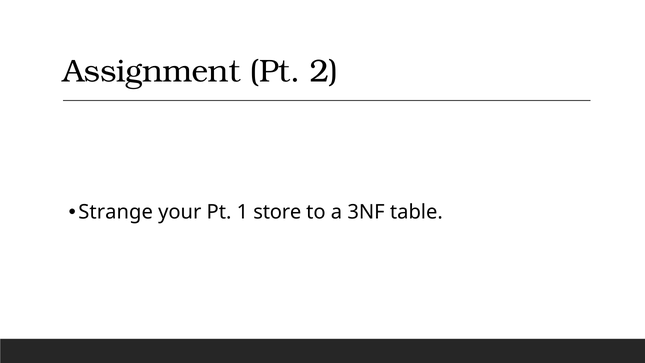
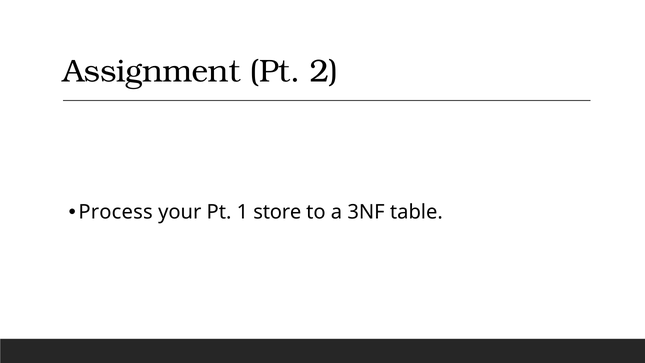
Strange: Strange -> Process (116, 212)
